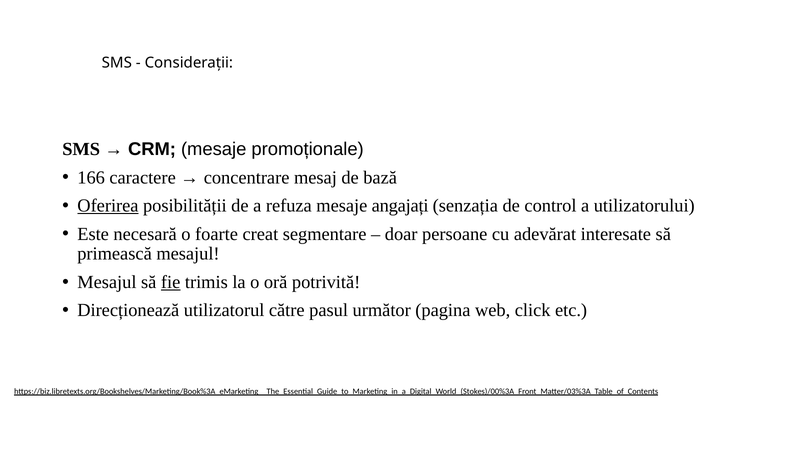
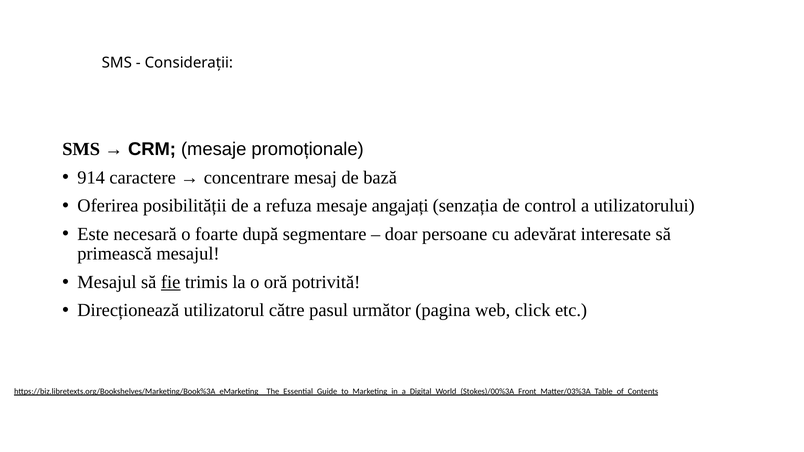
166: 166 -> 914 (91, 178)
Oferirea underline: present -> none (108, 206)
creat: creat -> după (260, 234)
